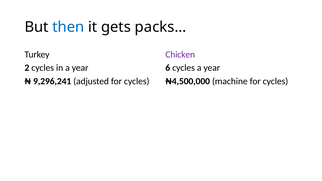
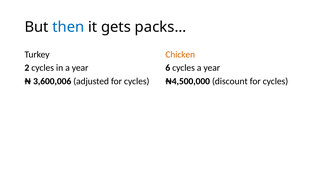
Chicken colour: purple -> orange (180, 54)
9,296,241: 9,296,241 -> 3,600,006 (52, 81)
machine: machine -> discount (230, 81)
